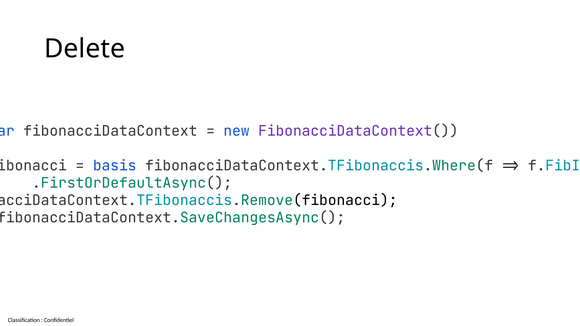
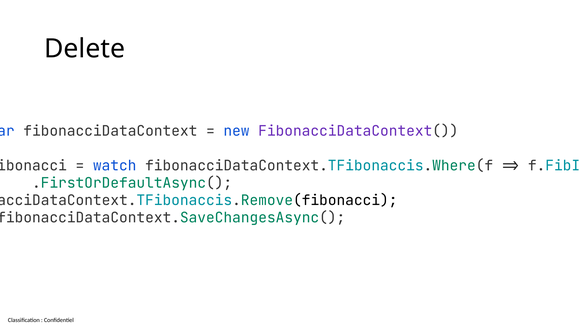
basis: basis -> watch (115, 166)
